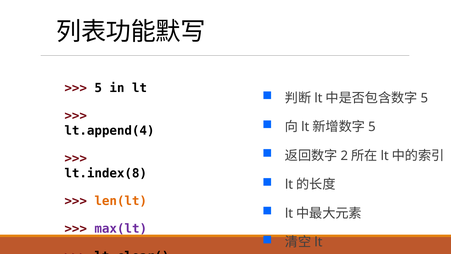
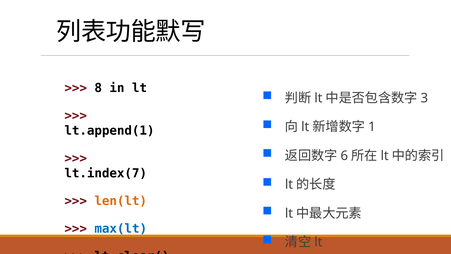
5: 5 -> 8 (98, 88)
5: 5 -> 3 (424, 98)
5: 5 -> 1 (372, 127)
lt.append(4: lt.append(4 -> lt.append(1 (109, 131)
2: 2 -> 6 (344, 155)
lt.index(8: lt.index(8 -> lt.index(7 (106, 173)
max(lt colour: purple -> blue (121, 228)
